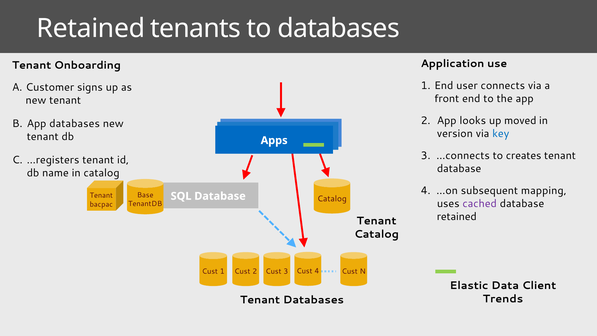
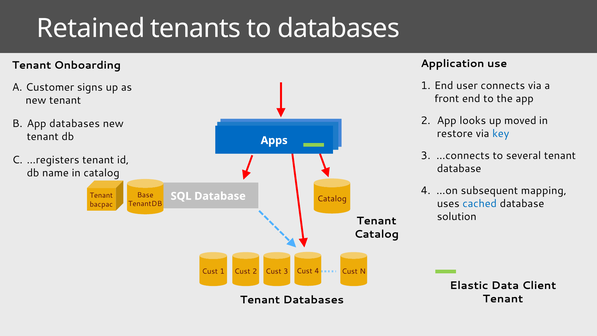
version: version -> restore (455, 134)
creates: creates -> several (524, 156)
cached colour: purple -> blue (480, 204)
retained: retained -> solution (457, 217)
Trends: Trends -> Tenant (503, 299)
